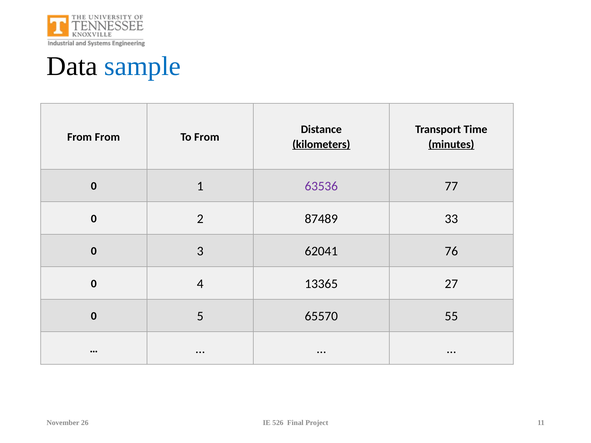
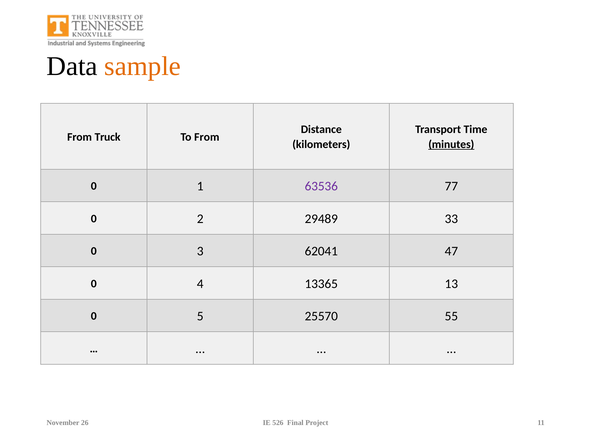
sample colour: blue -> orange (143, 66)
From From: From -> Truck (108, 137)
kilometers underline: present -> none (321, 145)
87489: 87489 -> 29489 (321, 219)
76: 76 -> 47 (451, 251)
27: 27 -> 13 (451, 284)
65570: 65570 -> 25570 (321, 316)
